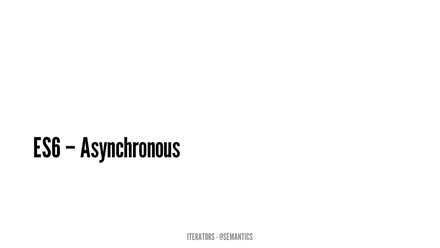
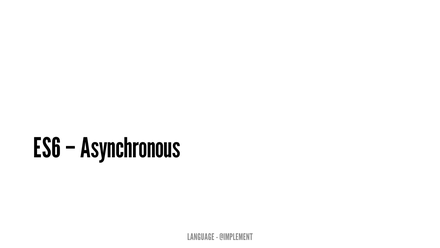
ITERATORS: ITERATORS -> LANGUAGE (201, 237)
@SEMANTICS: @SEMANTICS -> @IMPLEMENT (236, 237)
